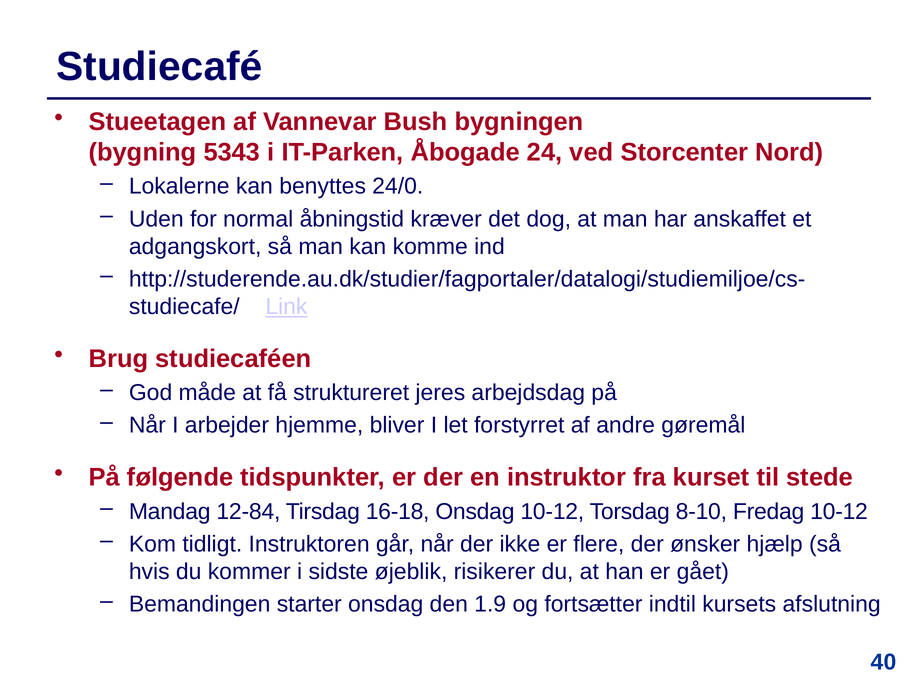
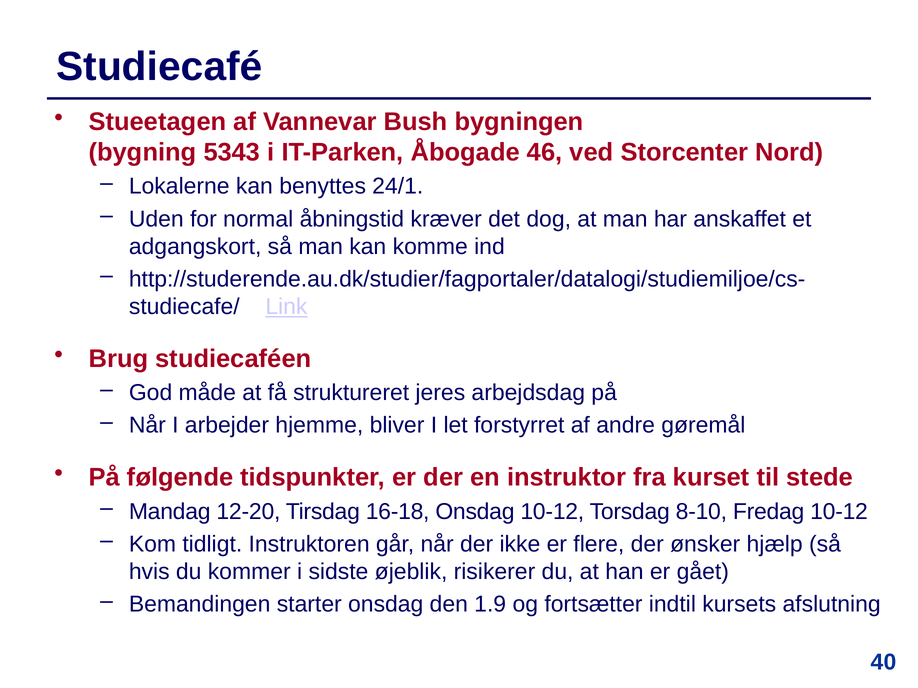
24: 24 -> 46 (545, 152)
24/0: 24/0 -> 24/1 (398, 186)
12-84: 12-84 -> 12-20 (248, 512)
